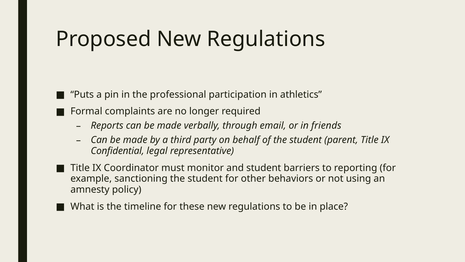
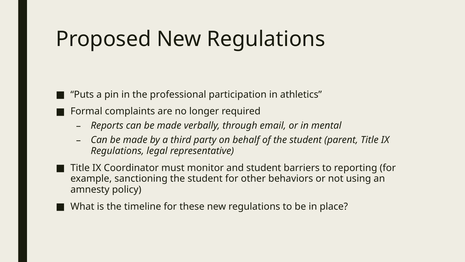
friends: friends -> mental (326, 126)
Confidential: Confidential -> Regulations (117, 151)
